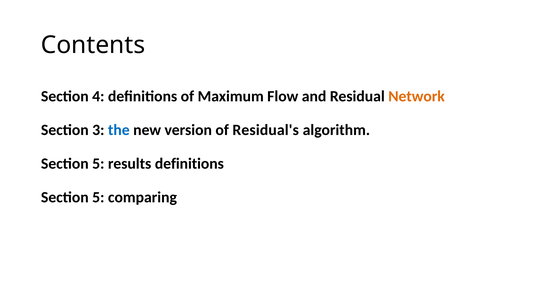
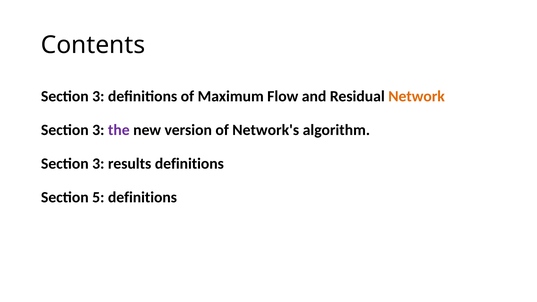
4: 4 -> 3 (98, 96)
the colour: blue -> purple (119, 130)
Residual's: Residual's -> Network's (266, 130)
5: 5 -> 3 (98, 164)
5 comparing: comparing -> definitions (142, 197)
